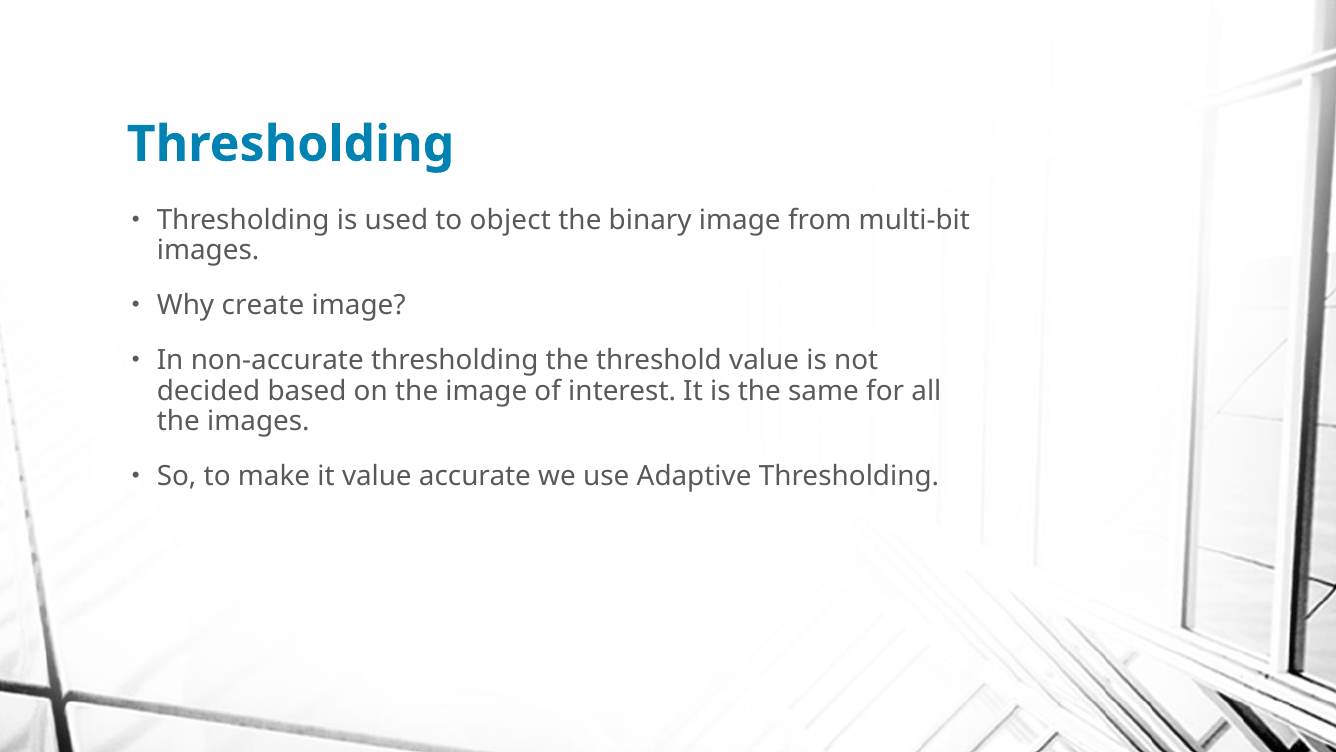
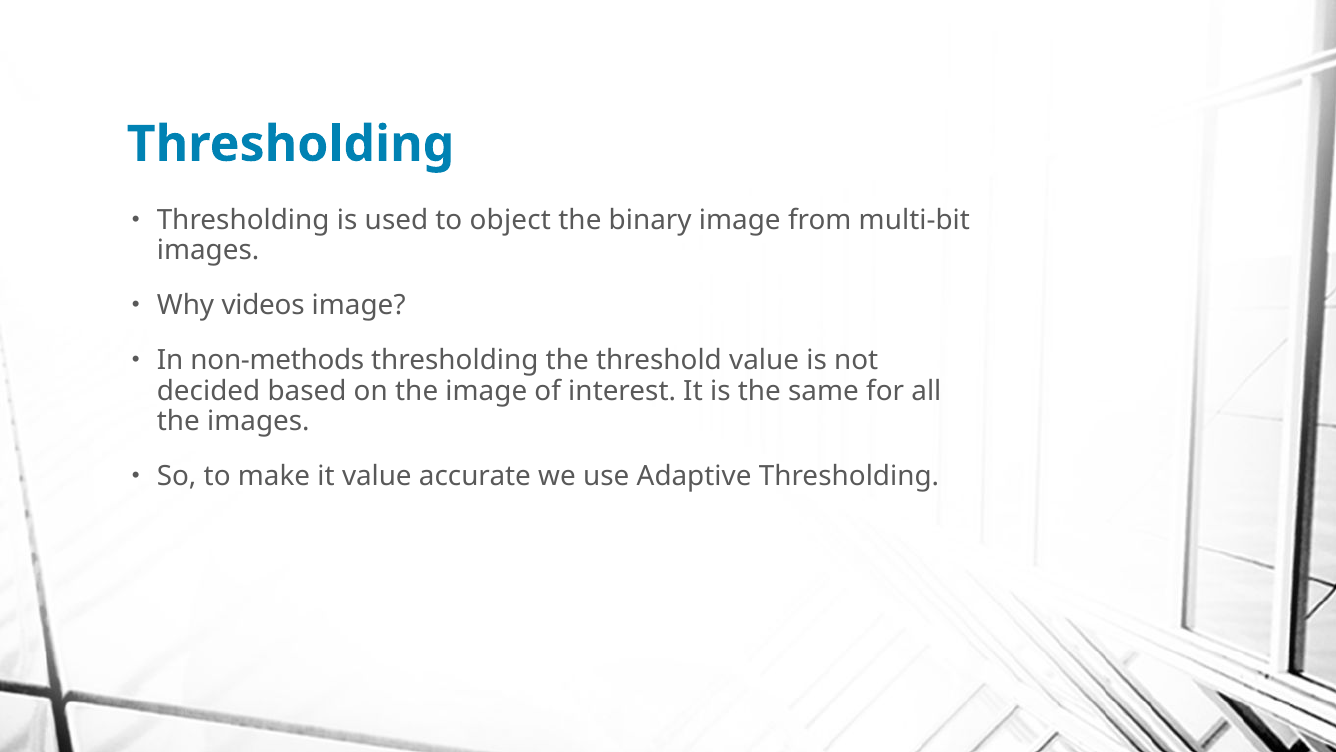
create: create -> videos (263, 306)
non-accurate: non-accurate -> non-methods (277, 361)
